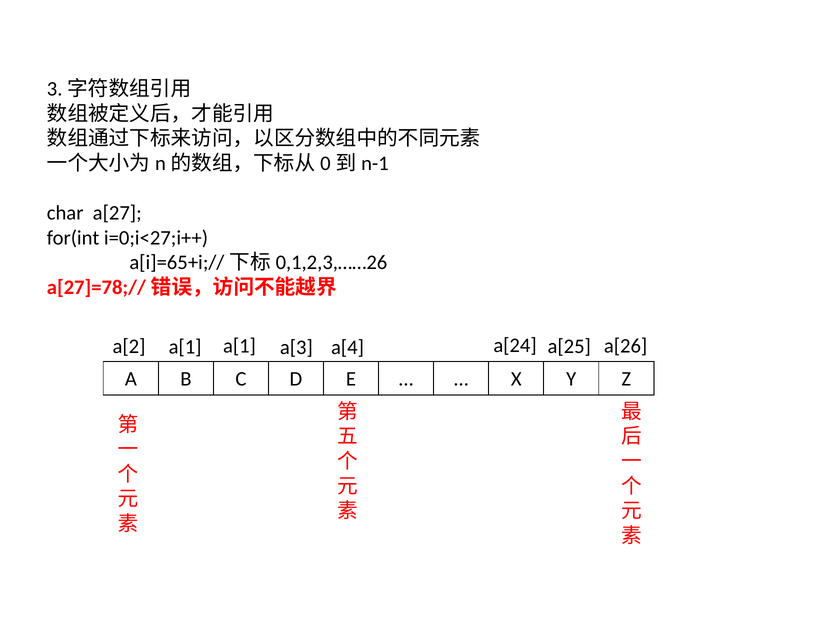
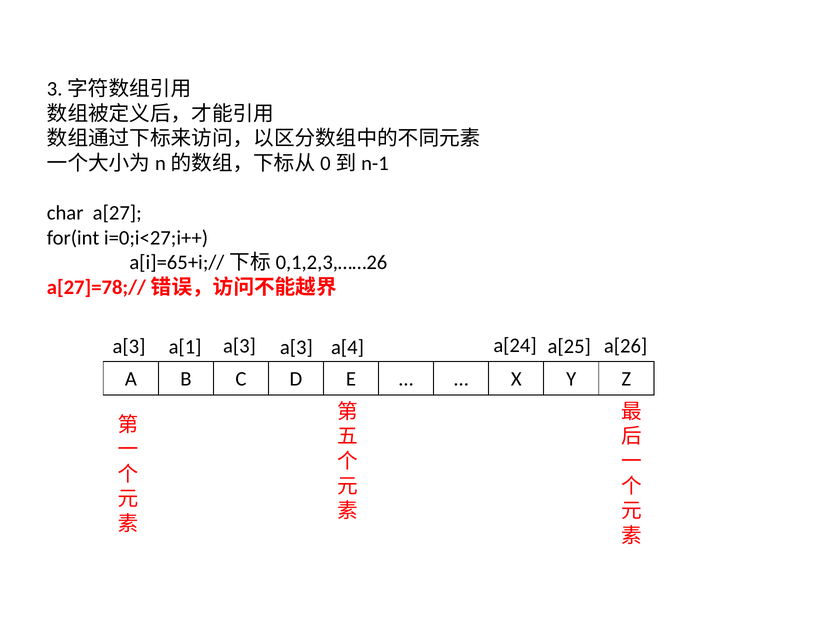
a[2: a[2 -> a[3 (129, 346)
a[1 a[1: a[1 -> a[3 (239, 346)
